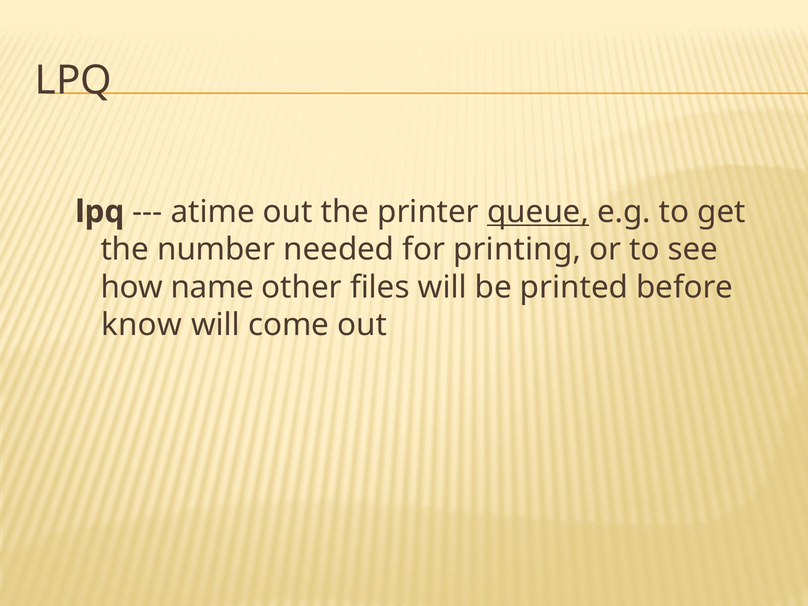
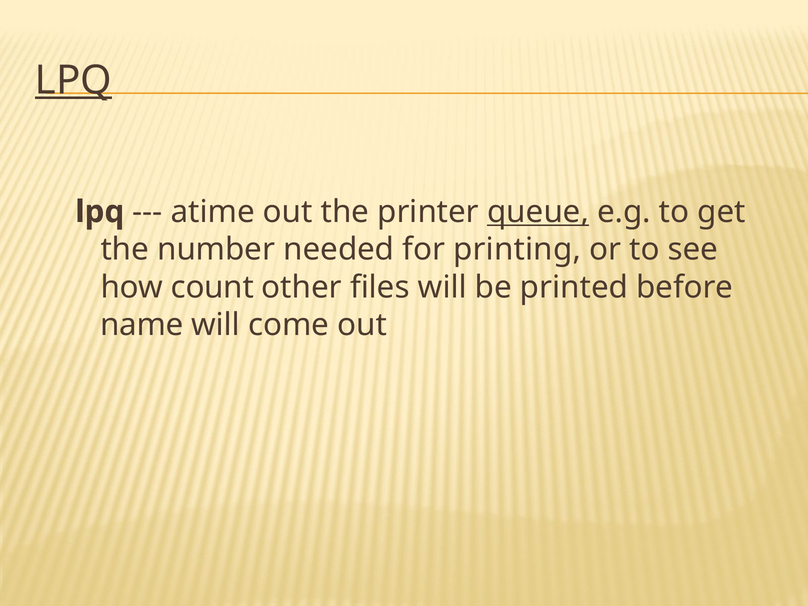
LPQ underline: none -> present (73, 80)
name: name -> count (212, 287)
know: know -> name (142, 325)
